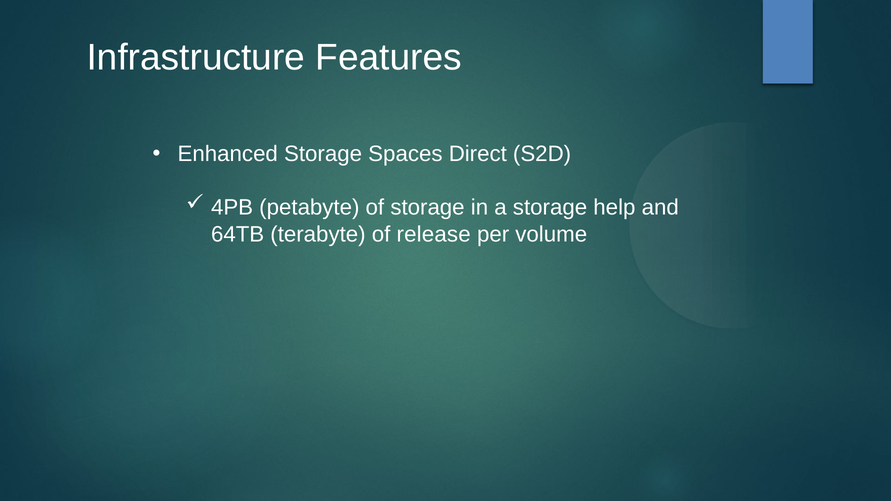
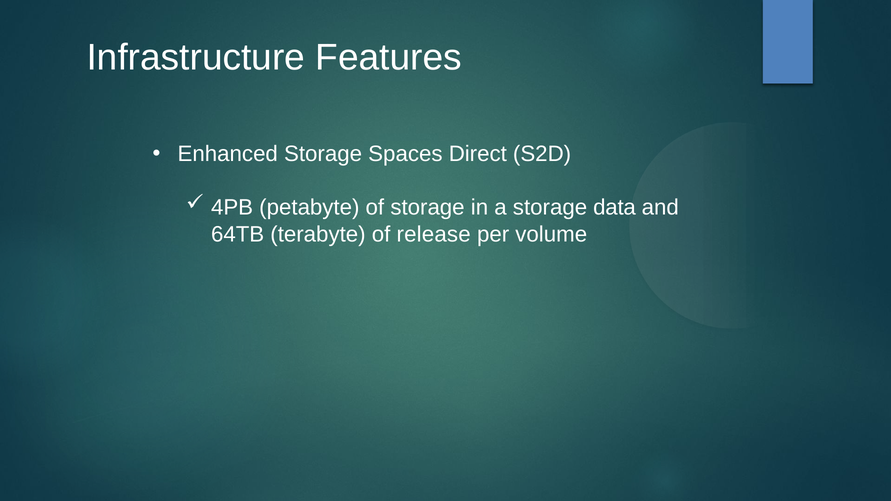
help: help -> data (615, 208)
